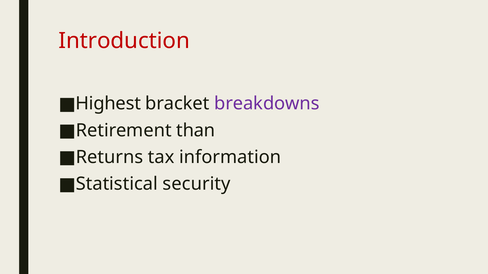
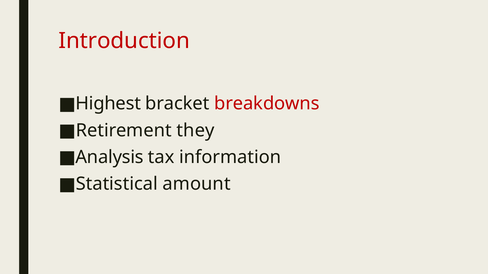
breakdowns colour: purple -> red (267, 104)
than: than -> they (196, 131)
Returns: Returns -> Analysis (110, 157)
security: security -> amount (197, 184)
